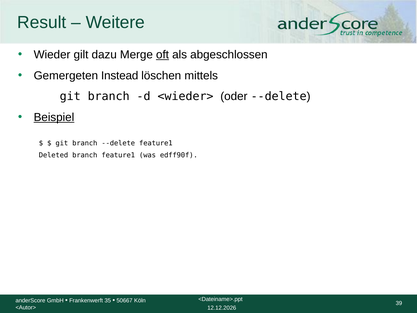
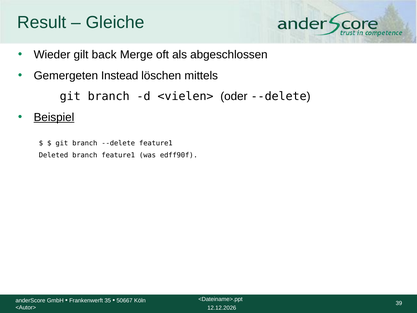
Weitere: Weitere -> Gleiche (115, 23)
dazu: dazu -> back (104, 55)
oft underline: present -> none (163, 55)
<wieder>: <wieder> -> <vielen> (186, 96)
